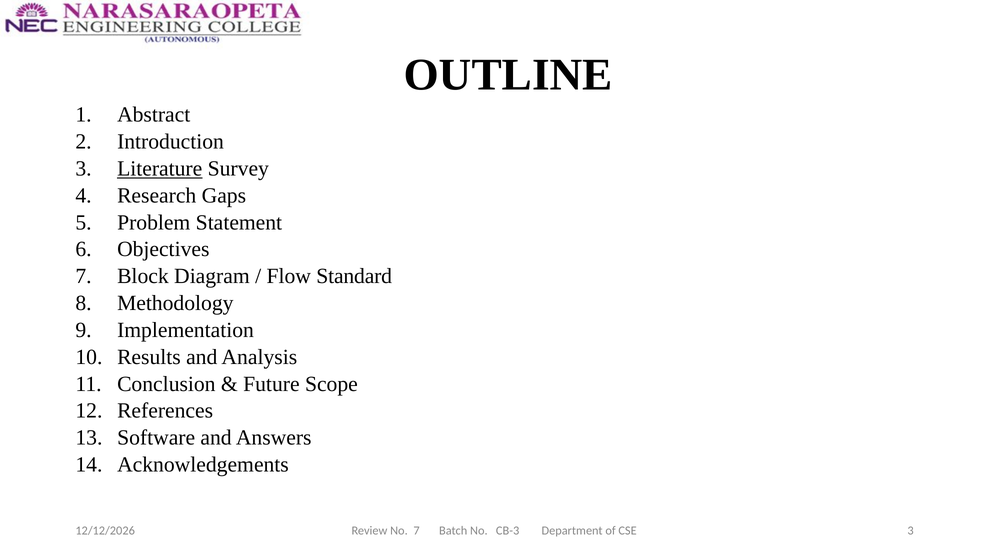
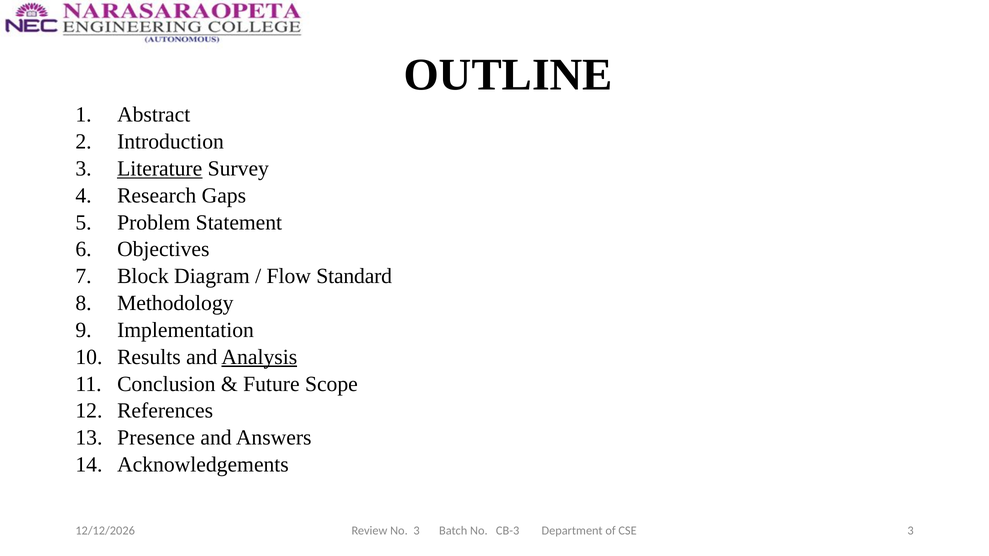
Analysis underline: none -> present (259, 357)
Software: Software -> Presence (156, 438)
No 7: 7 -> 3 (417, 531)
